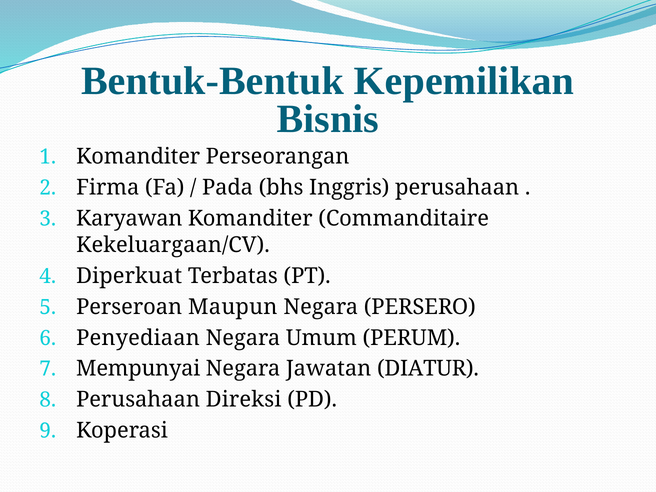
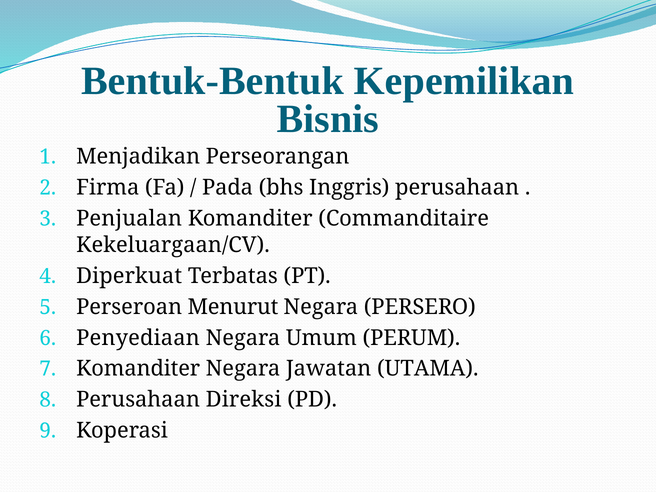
Komanditer: Komanditer -> Menjadikan (138, 157)
Karyawan: Karyawan -> Penjualan (129, 219)
Maupun: Maupun -> Menurut (233, 307)
Mempunyai: Mempunyai -> Komanditer (138, 369)
DIATUR: DIATUR -> UTAMA (428, 369)
